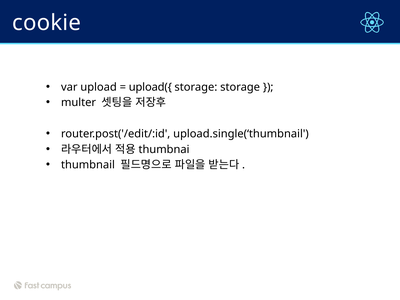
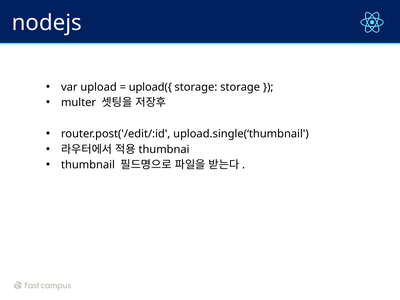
cookie: cookie -> nodejs (47, 23)
